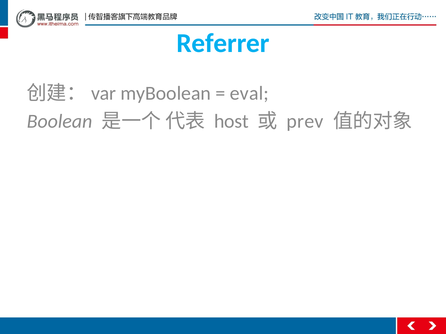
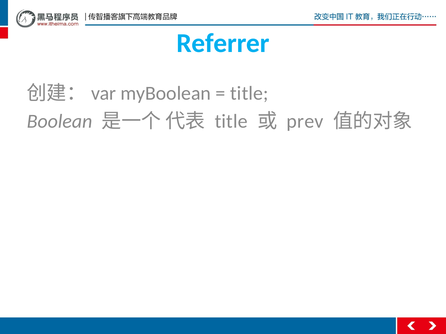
eval: eval -> title (249, 94)
host: host -> title (231, 121)
